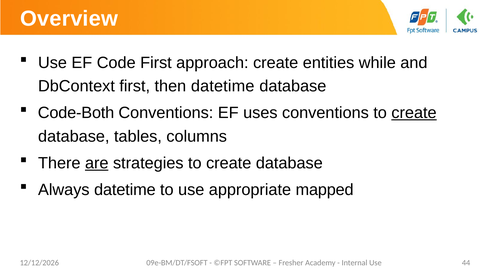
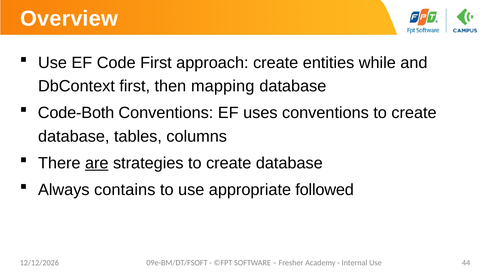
then datetime: datetime -> mapping (223, 86)
create underline: present -> none (414, 113)
Always datetime: datetime -> contains (125, 189)
mapped: mapped -> followed (325, 189)
